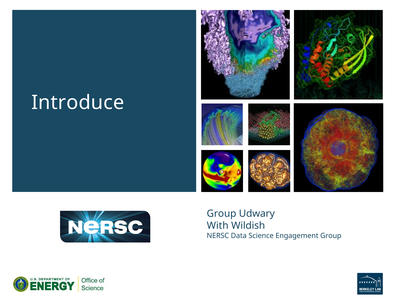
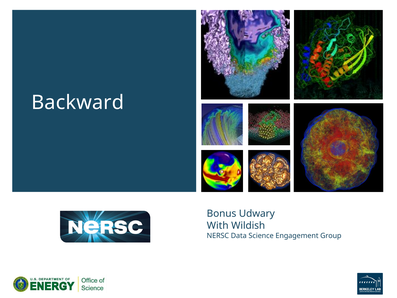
Introduce: Introduce -> Backward (78, 103)
Group: Group -> Bonus (222, 213)
